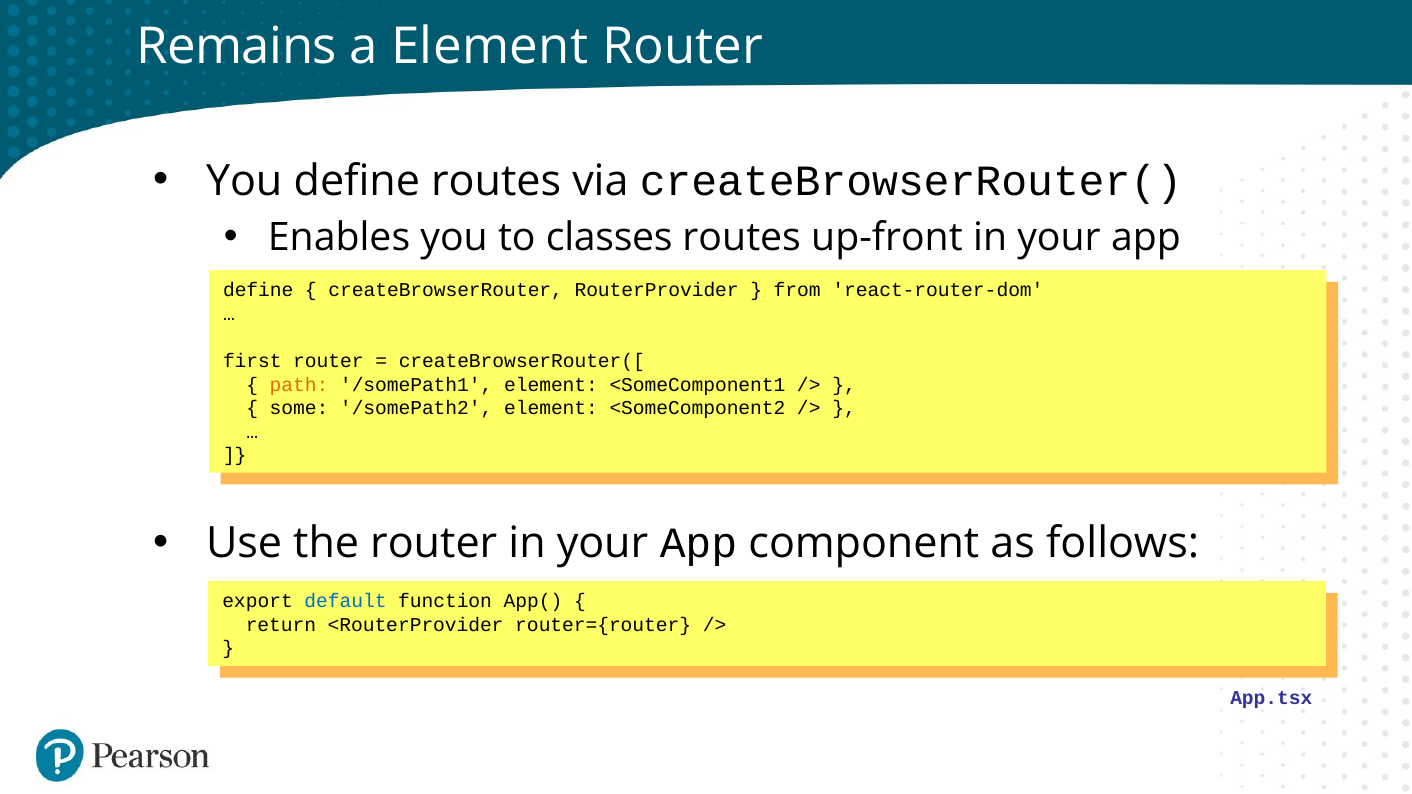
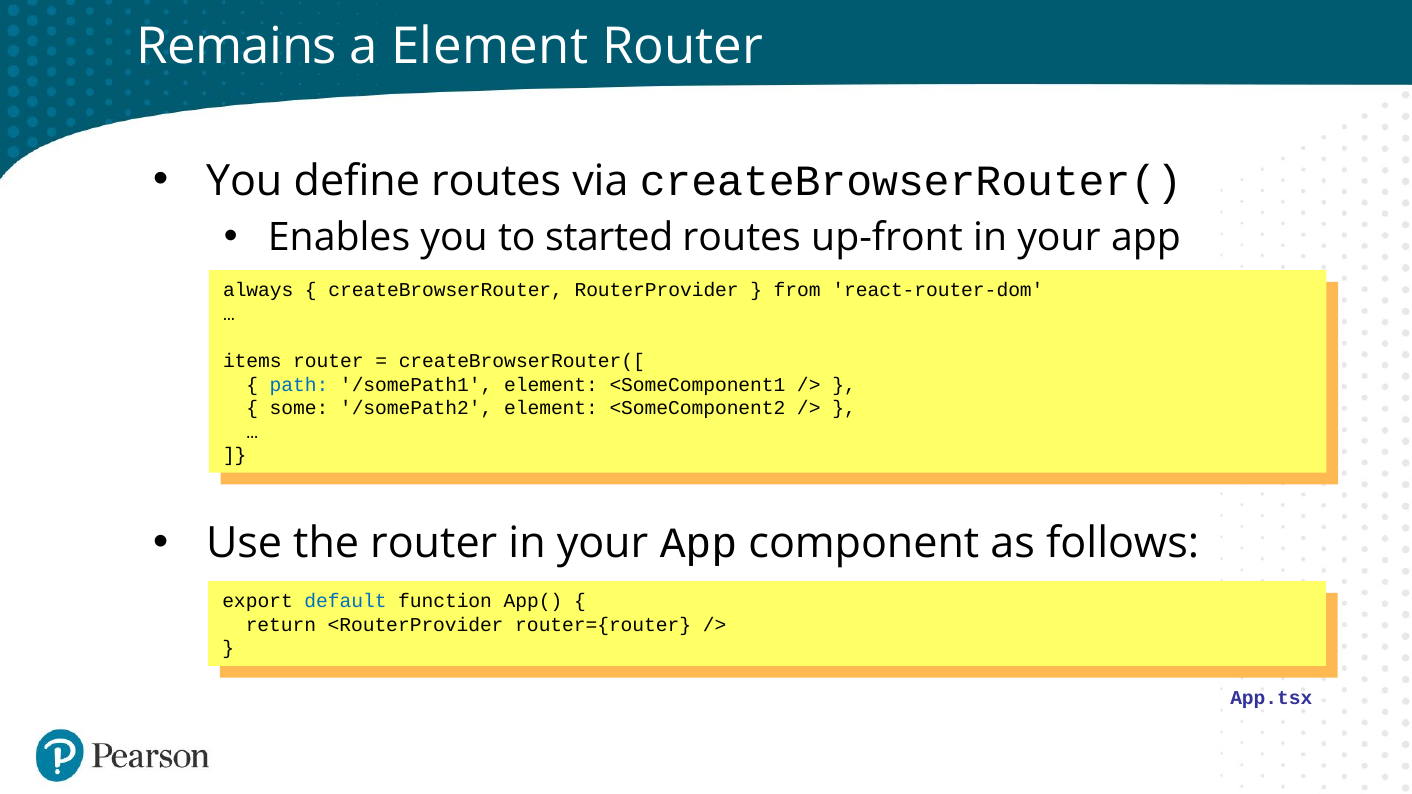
classes: classes -> started (609, 238)
define: define -> always (258, 290)
first: first -> items (252, 361)
path colour: orange -> blue (299, 385)
